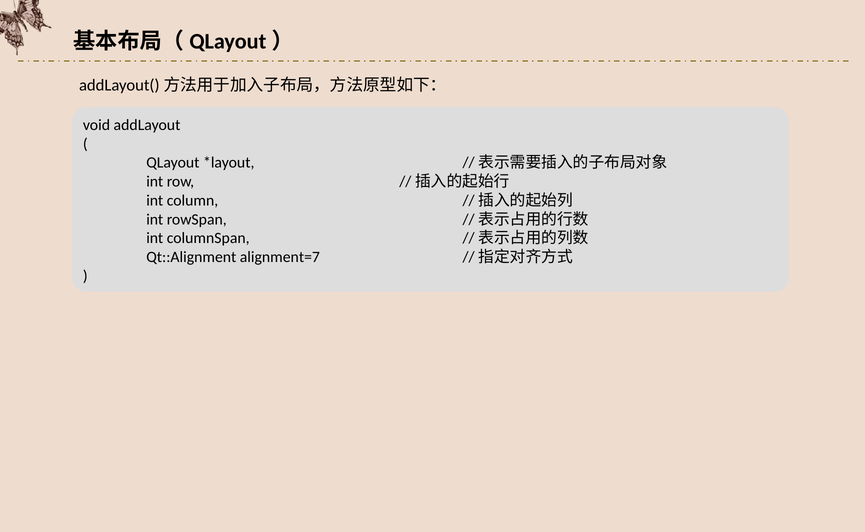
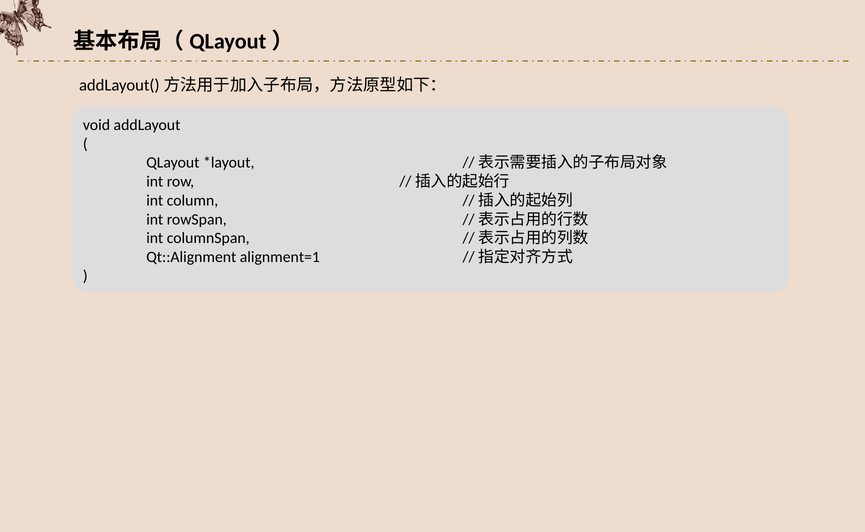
alignment=7: alignment=7 -> alignment=1 (280, 257)
